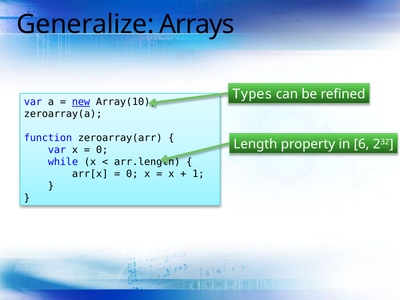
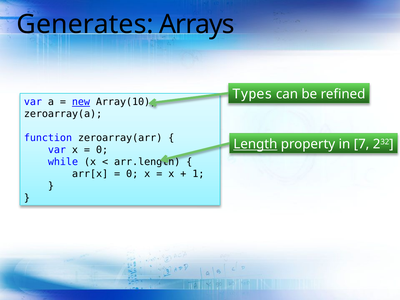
Generalize: Generalize -> Generates (85, 24)
Length underline: none -> present (255, 144)
6: 6 -> 7 (362, 144)
